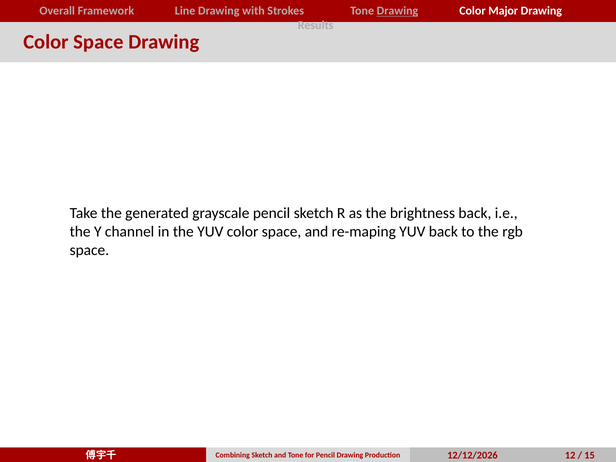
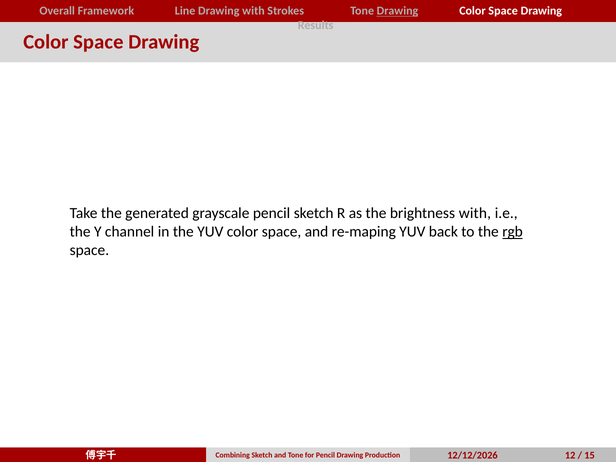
Major: Major -> Space (503, 11)
brightness back: back -> with (475, 213)
rgb underline: none -> present (513, 232)
